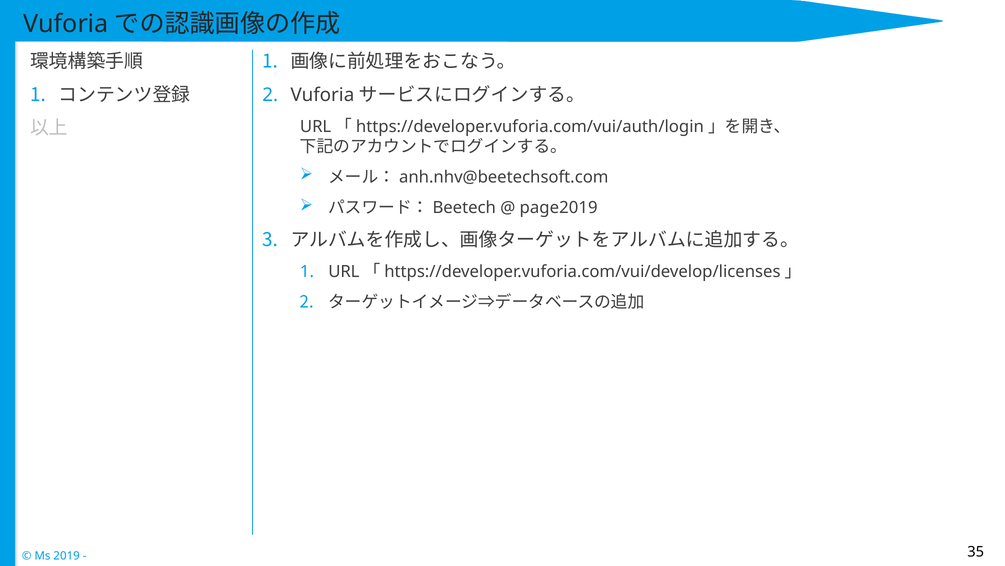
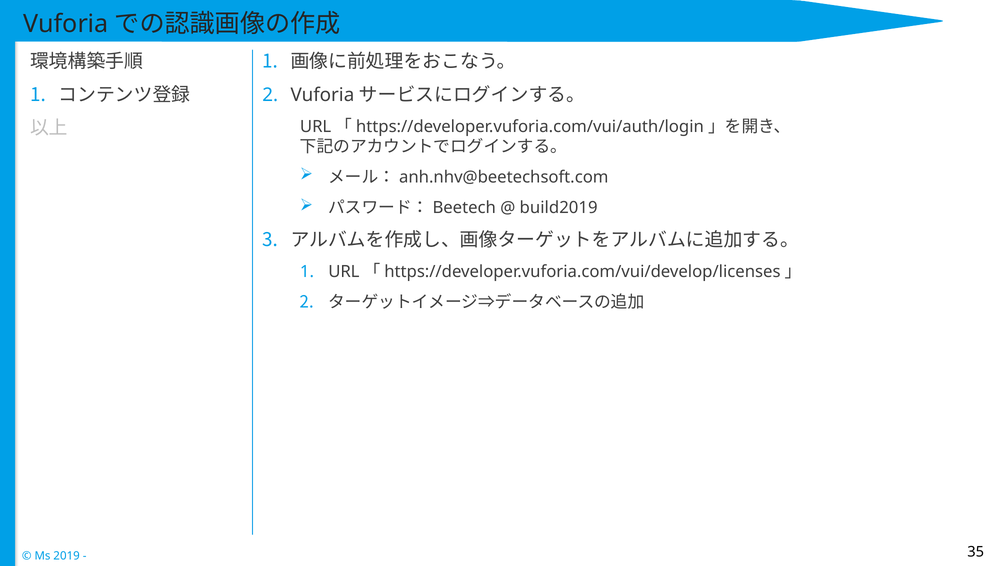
page2019: page2019 -> build2019 (559, 208)
